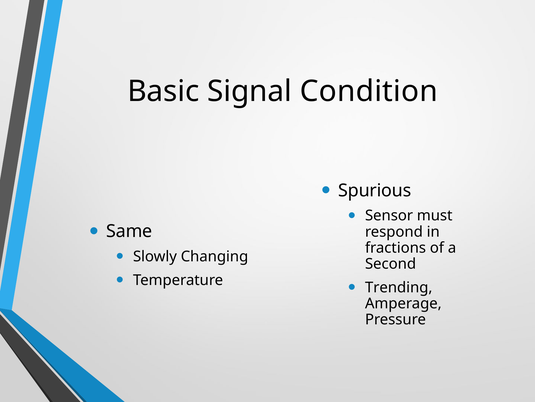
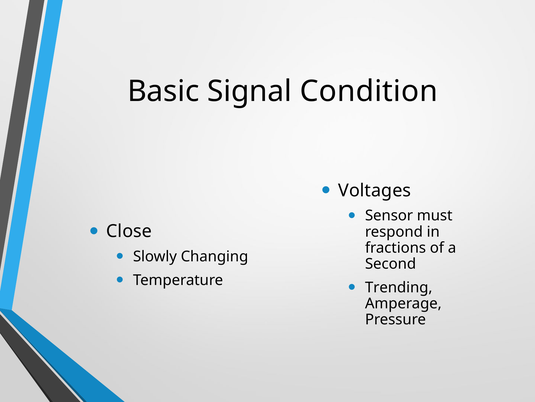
Spurious: Spurious -> Voltages (375, 190)
Same: Same -> Close (129, 231)
